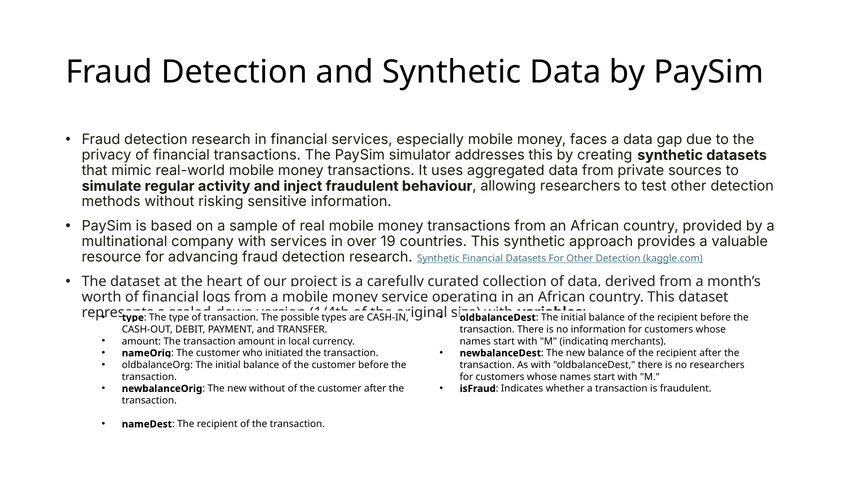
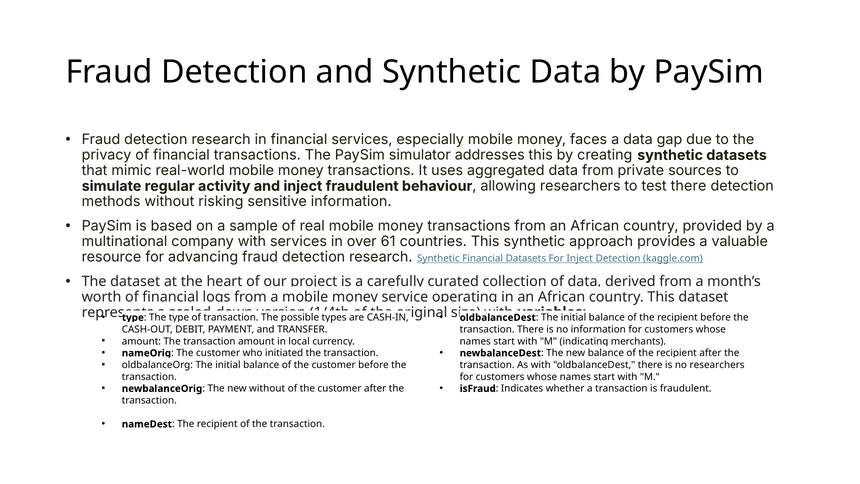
test other: other -> there (689, 186)
19: 19 -> 61 (388, 241)
For Other: Other -> Inject (580, 258)
